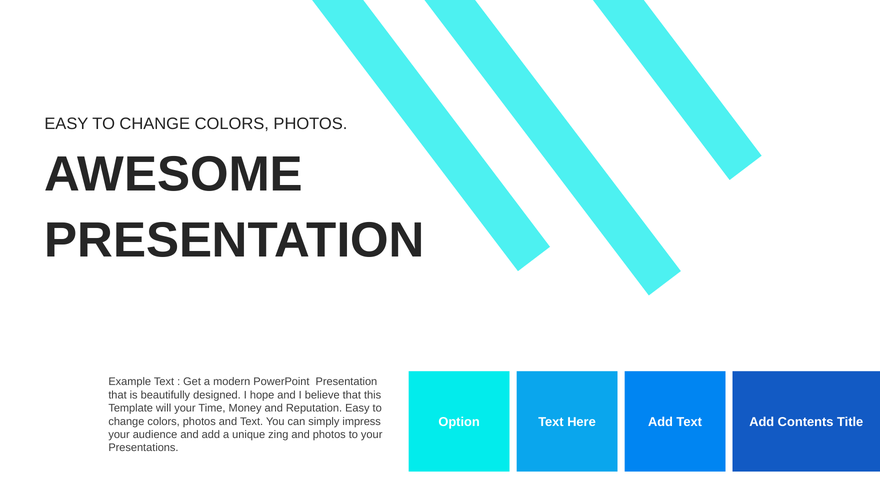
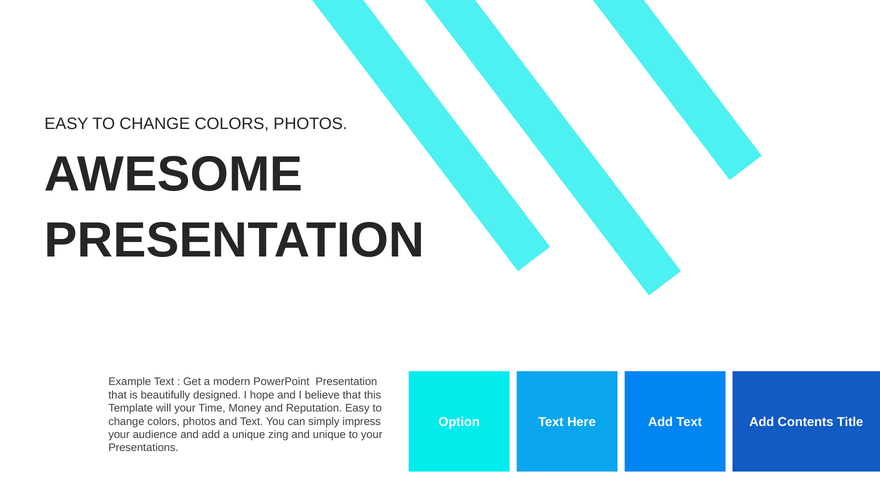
and photos: photos -> unique (329, 435)
